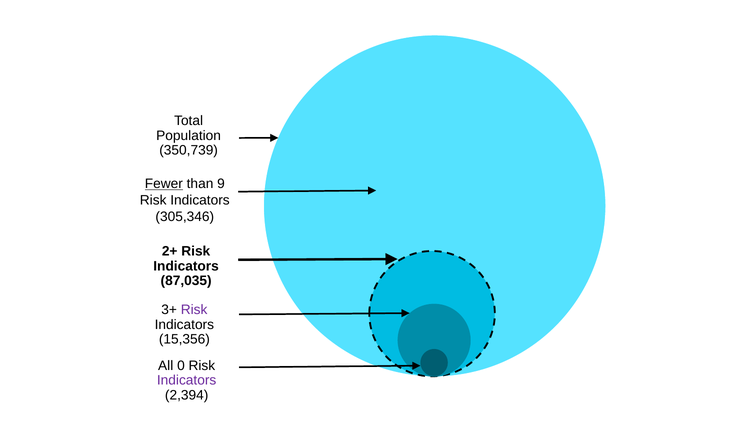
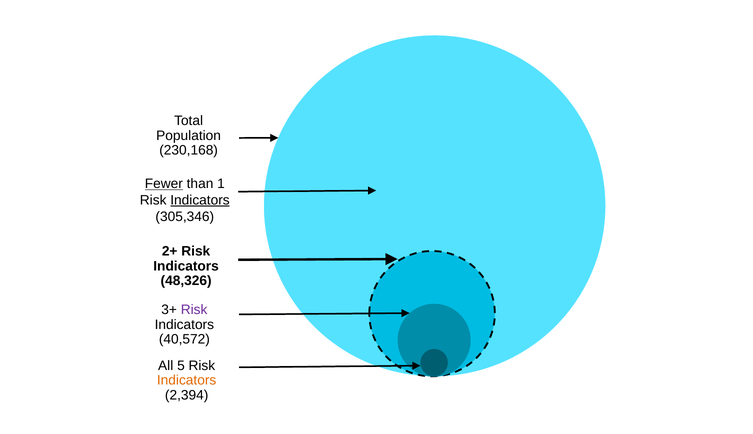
350,739: 350,739 -> 230,168 (189, 151)
9: 9 -> 1 (221, 184)
Indicators underline: none -> present (200, 201)
87,035: 87,035 -> 48,326 (186, 281)
15,356: 15,356 -> 40,572 (184, 340)
0: 0 -> 5 (181, 366)
Indicators colour: purple -> orange (187, 381)
